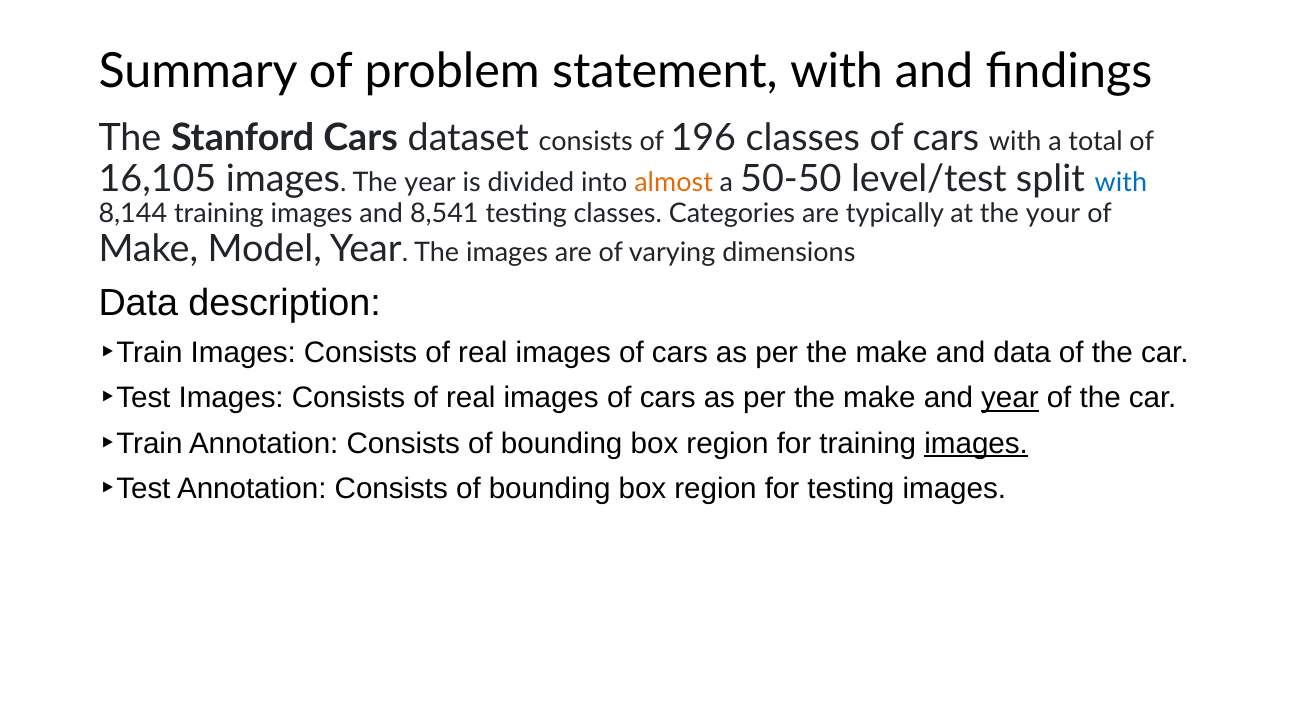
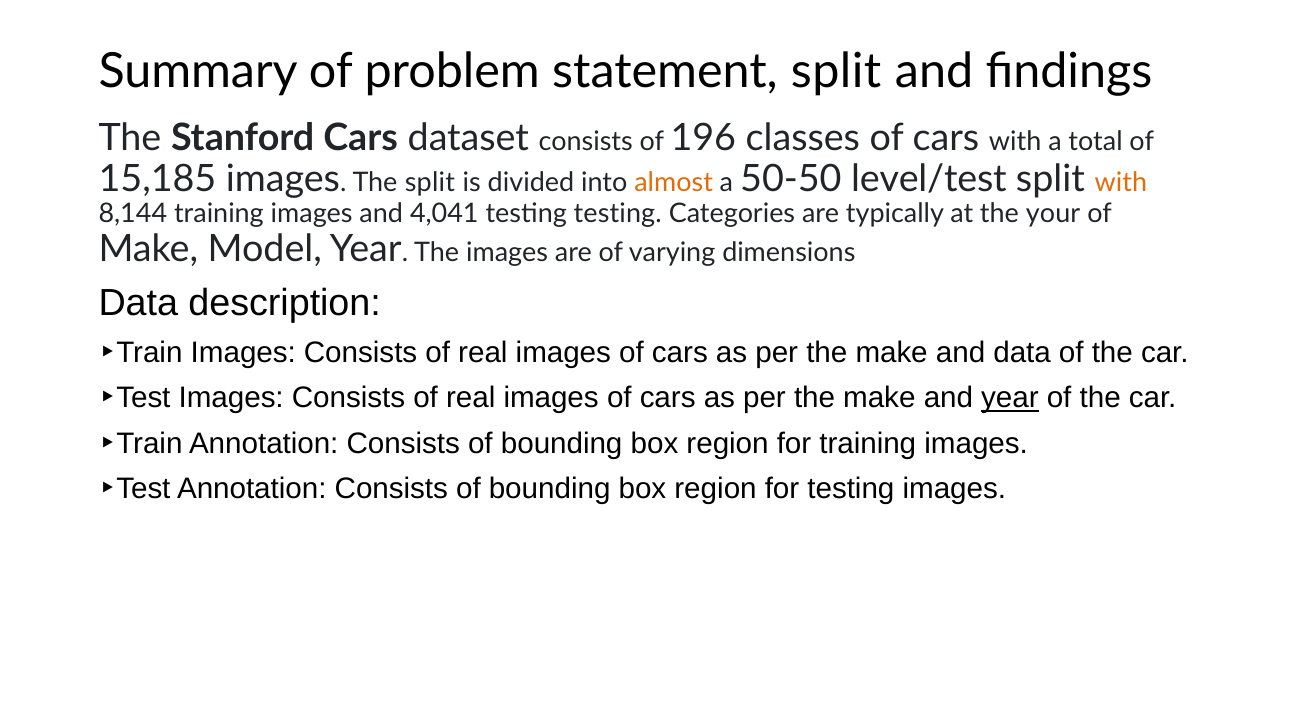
statement with: with -> split (836, 71)
16,105: 16,105 -> 15,185 (157, 179)
The year: year -> split (430, 183)
with colour: blue -> orange (1121, 183)
8,541: 8,541 -> 4,041 (444, 214)
testing classes: classes -> testing (618, 214)
images underline: present -> none (976, 444)
